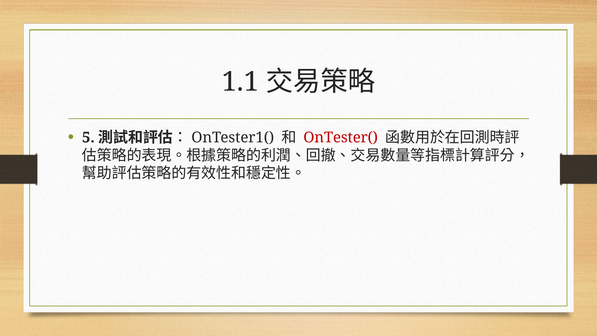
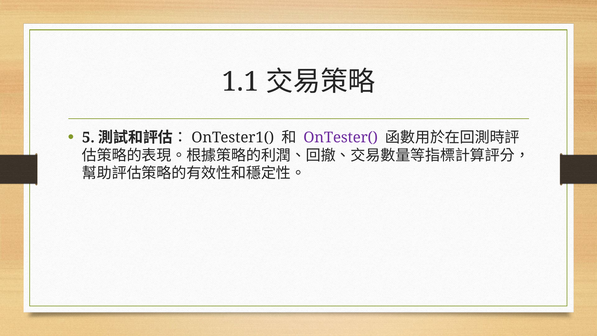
OnTester( colour: red -> purple (341, 137)
